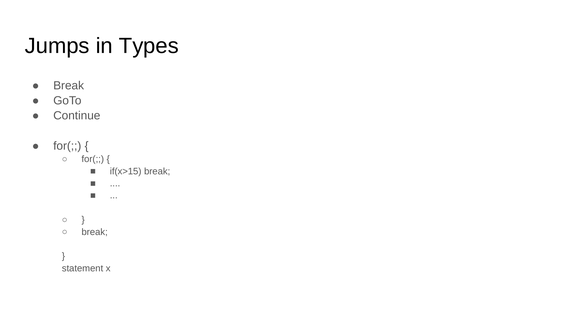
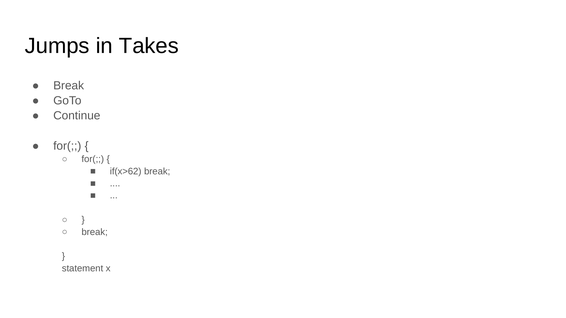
Types: Types -> Takes (149, 46)
if(x>15: if(x>15 -> if(x>62 (126, 172)
